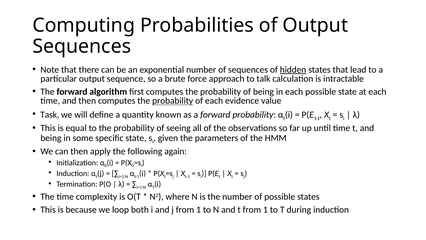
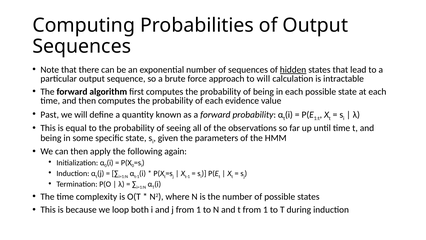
to talk: talk -> will (263, 79)
probability underline: present -> none (173, 101)
Task: Task -> Past (50, 115)
